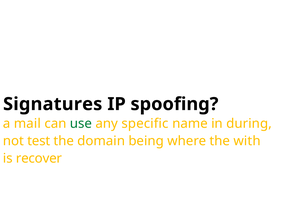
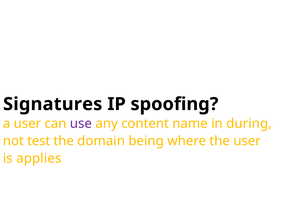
a mail: mail -> user (27, 124)
use colour: green -> purple (81, 124)
specific: specific -> content (145, 124)
the with: with -> user (247, 141)
recover: recover -> applies (39, 159)
